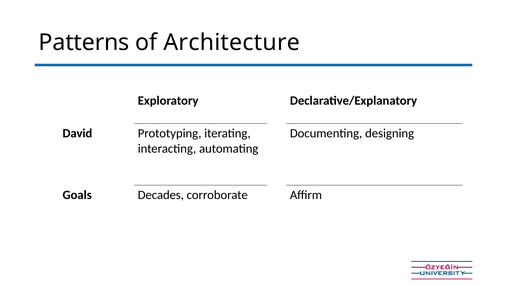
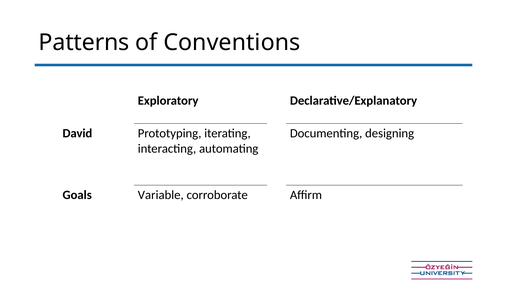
Architecture: Architecture -> Conventions (232, 43)
Decades: Decades -> Variable (161, 195)
